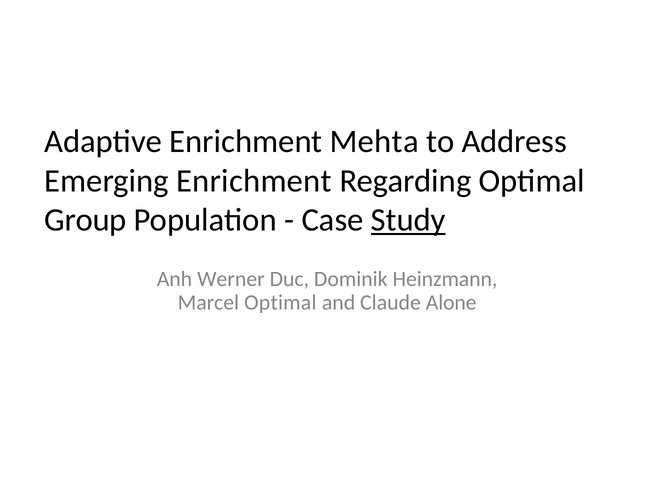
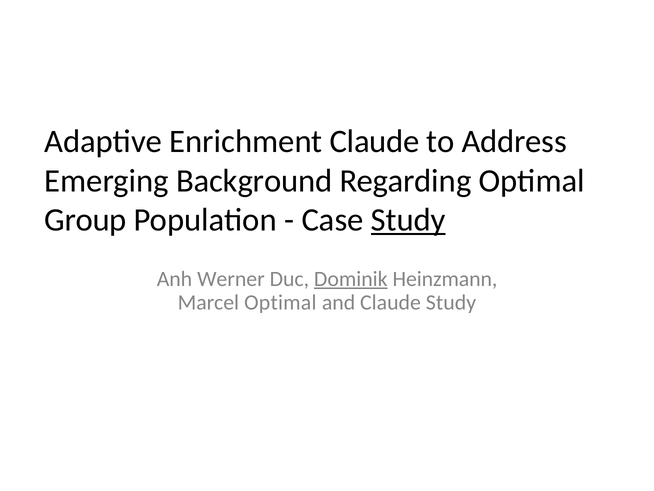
Enrichment Mehta: Mehta -> Claude (375, 141)
Emerging Enrichment: Enrichment -> Background (254, 181)
Dominik underline: none -> present (351, 279)
Claude Alone: Alone -> Study (451, 302)
